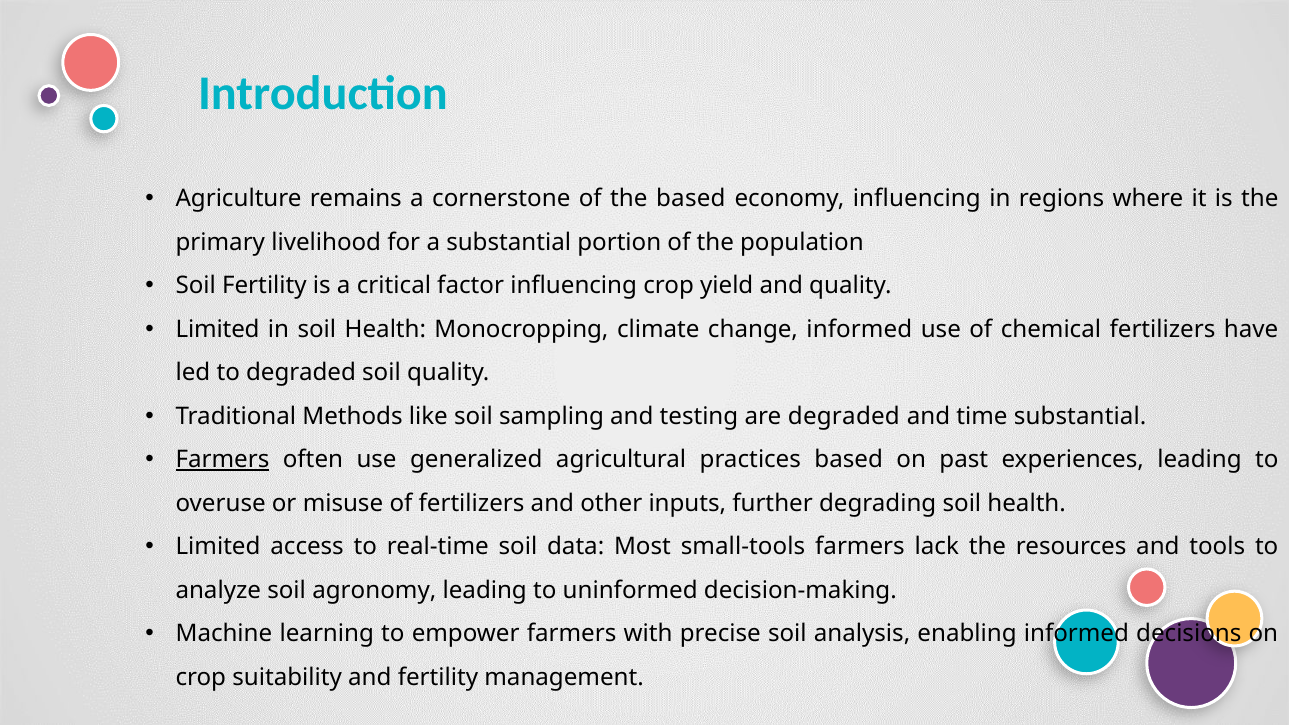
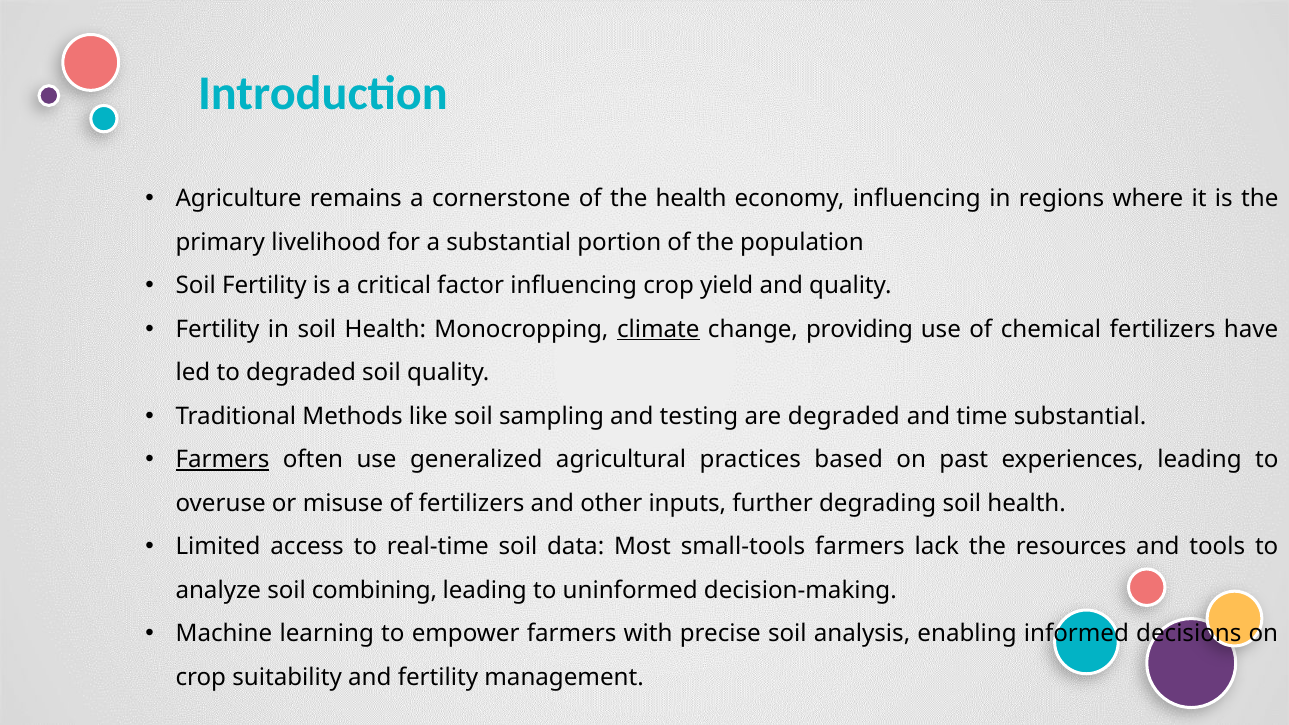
the based: based -> health (691, 199)
Limited: Limited -> Fertility (218, 329)
climate underline: none -> present (658, 329)
change informed: informed -> providing (860, 329)
agronomy: agronomy -> combining (374, 590)
